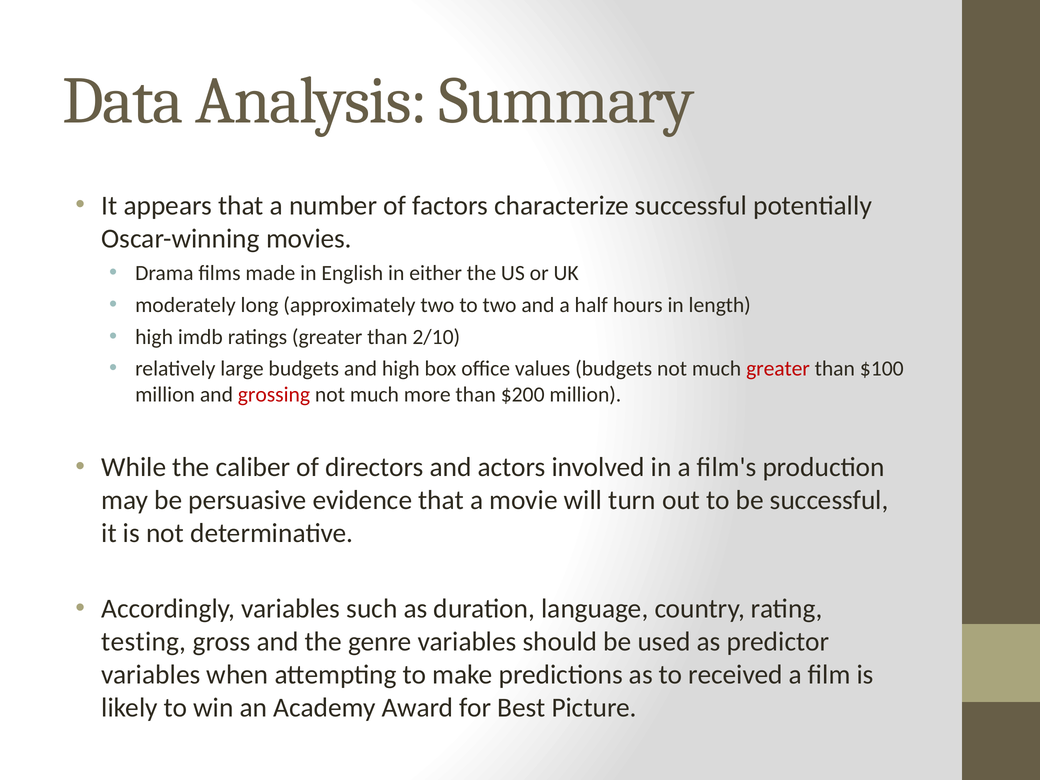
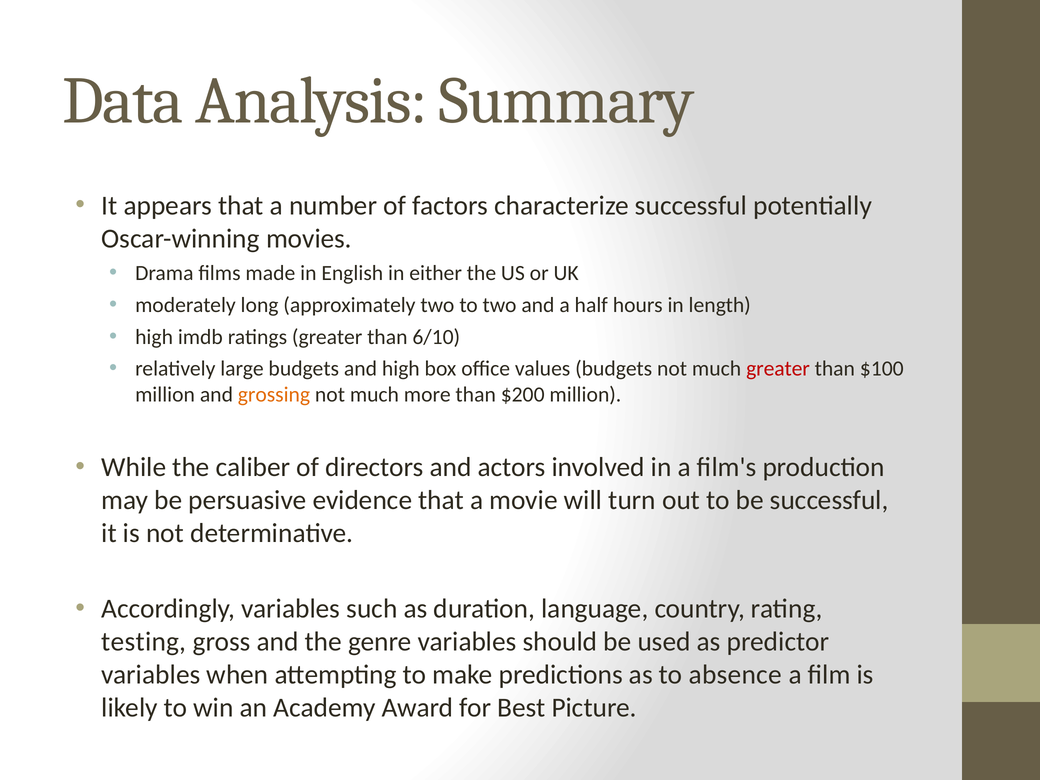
2/10: 2/10 -> 6/10 (436, 337)
grossing colour: red -> orange (274, 395)
received: received -> absence (735, 675)
